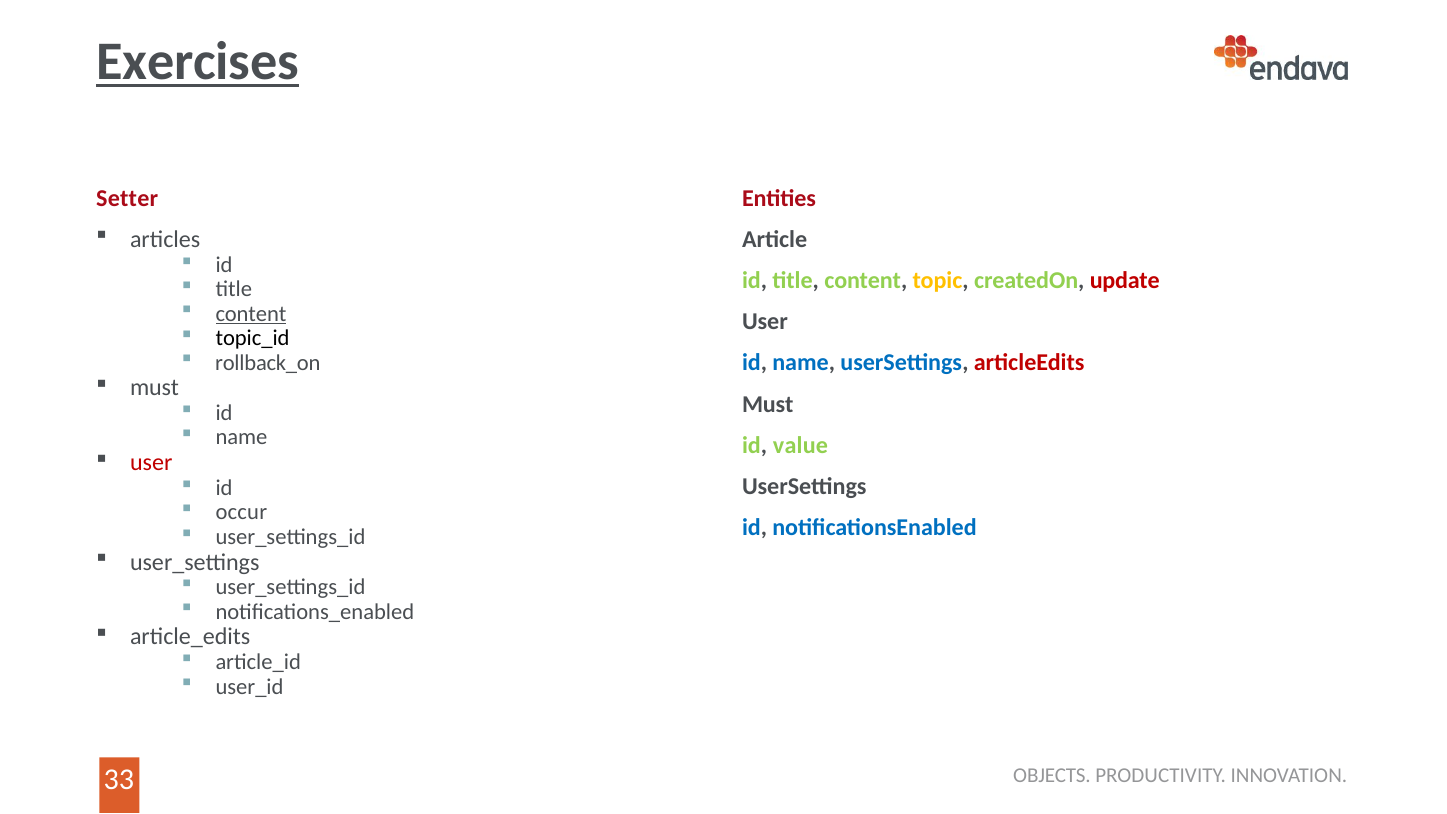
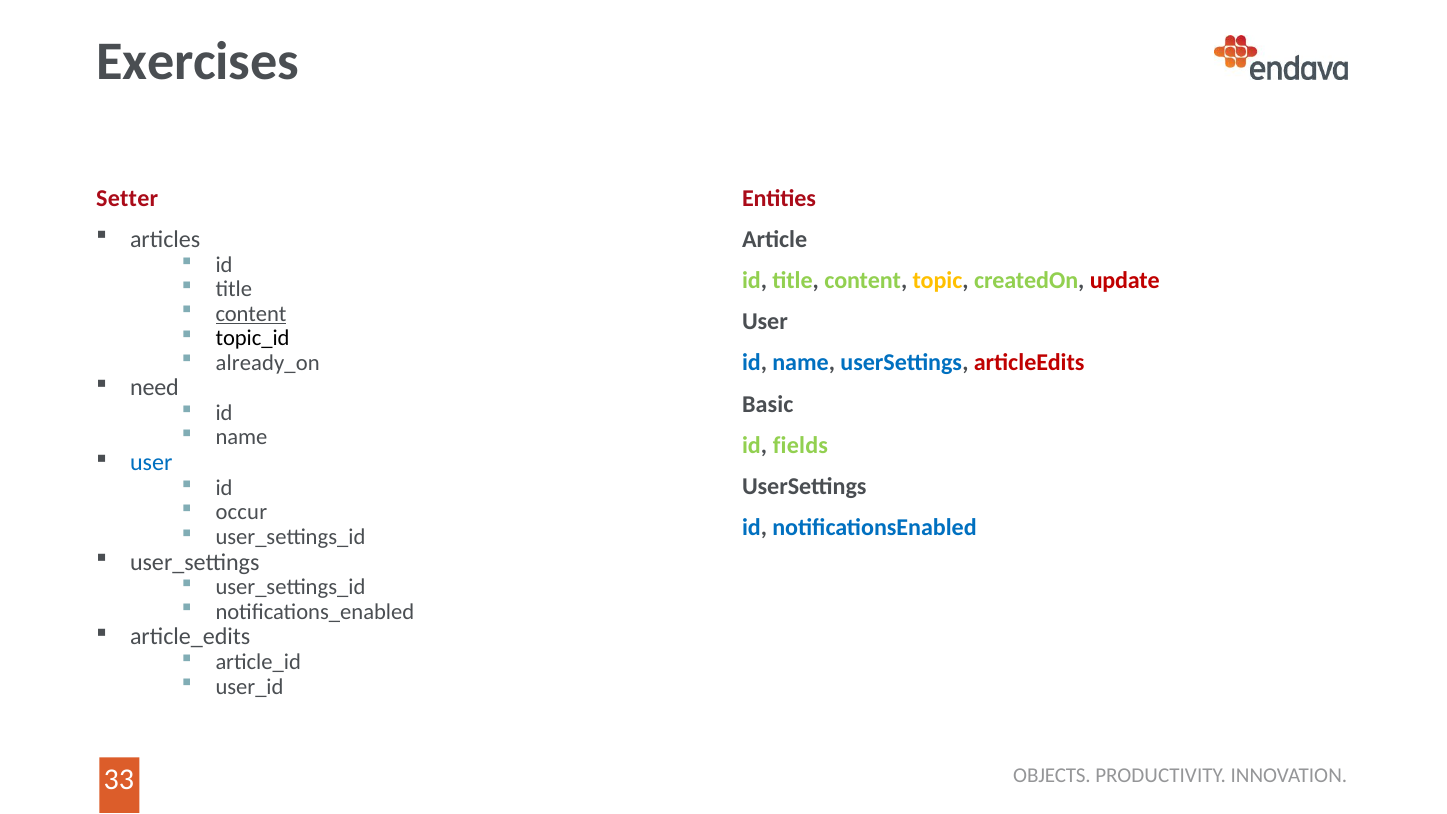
Exercises underline: present -> none (197, 62)
rollback_on: rollback_on -> already_on (268, 363)
must: must -> need (154, 388)
Must: Must -> Basic (768, 404)
value: value -> fields (800, 445)
user colour: red -> blue (151, 463)
